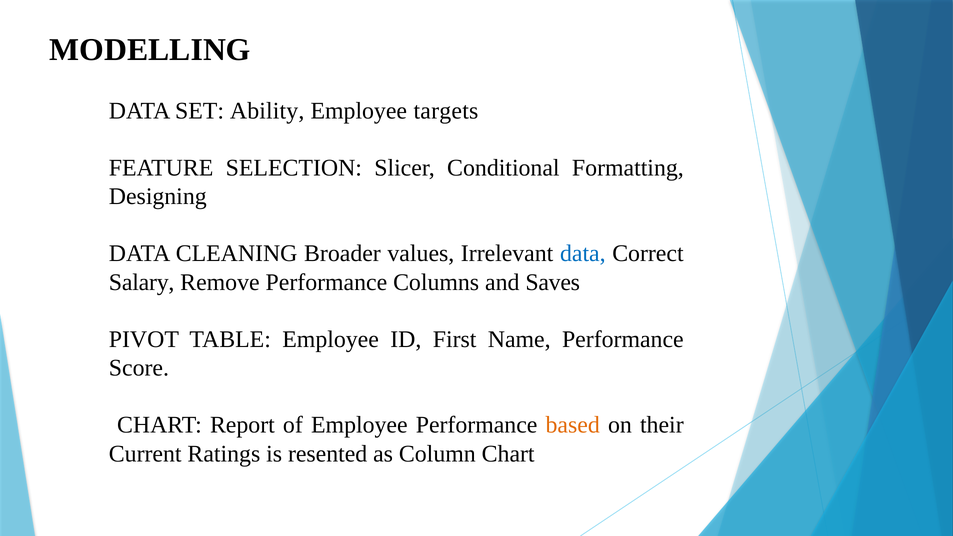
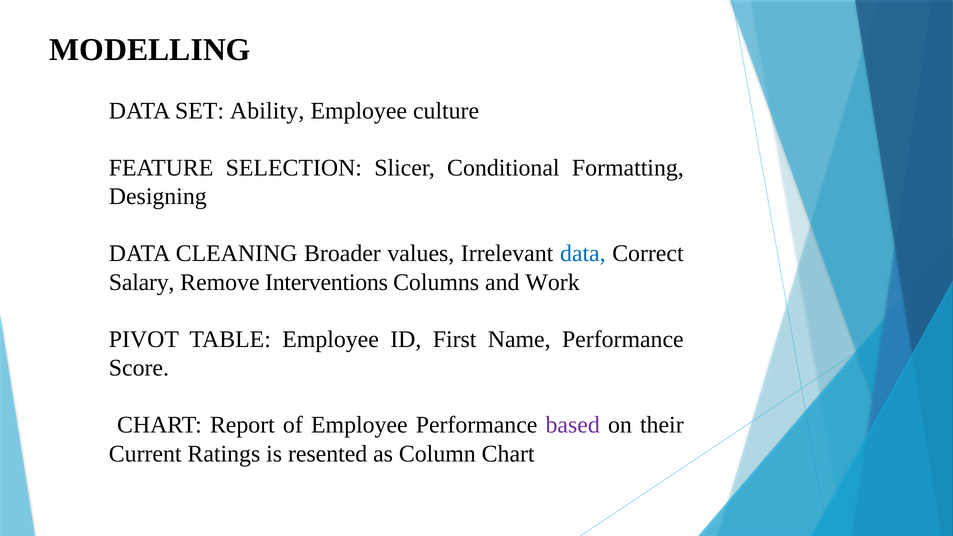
targets: targets -> culture (446, 111)
Remove Performance: Performance -> Interventions (327, 282)
Saves: Saves -> Work (553, 282)
based colour: orange -> purple (573, 425)
